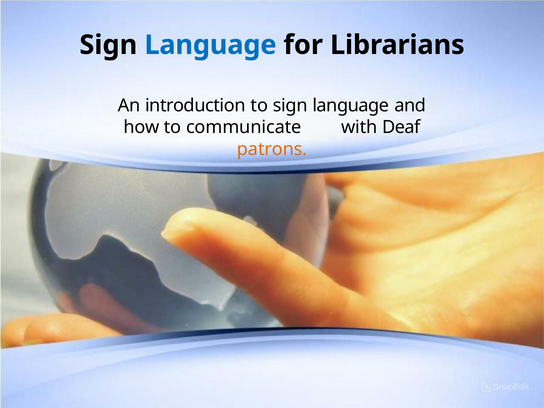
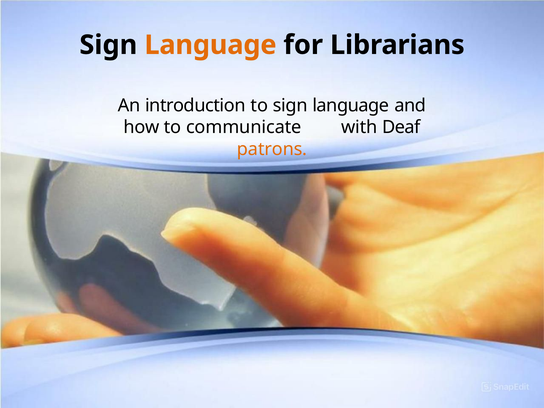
Language colour: blue -> orange (210, 45)
